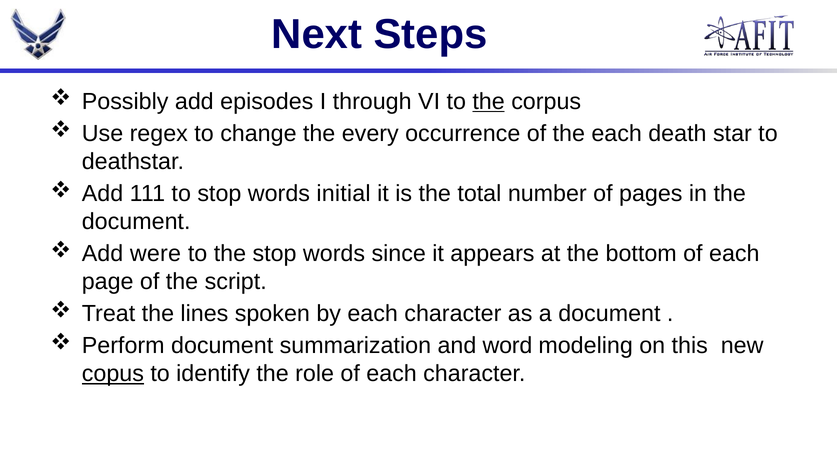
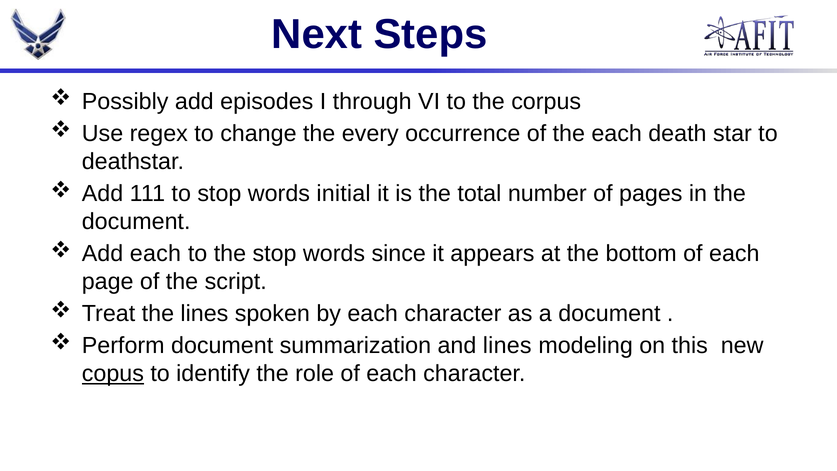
the underline: present -> none (489, 101)
Add were: were -> each (155, 254)
and word: word -> lines (507, 346)
